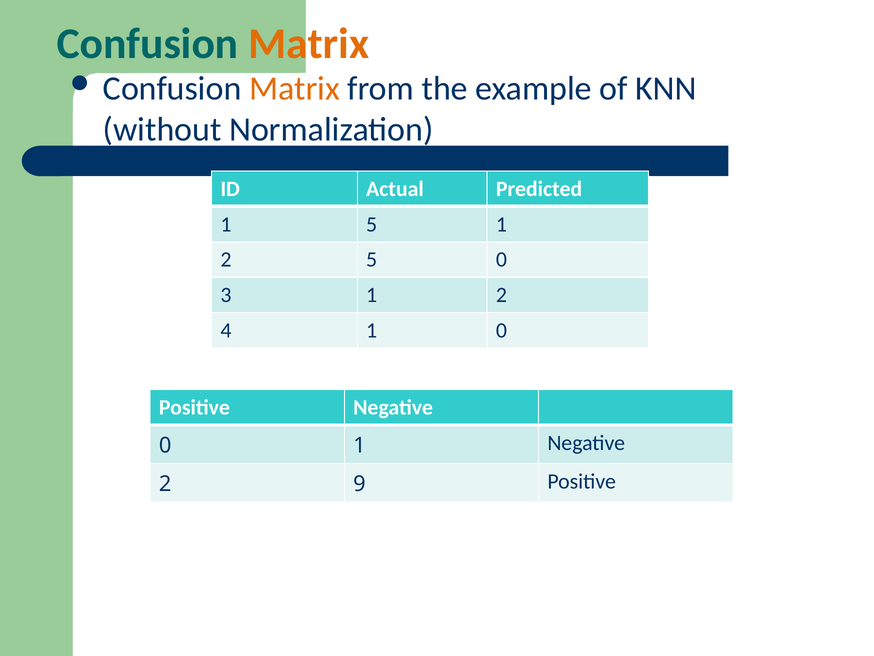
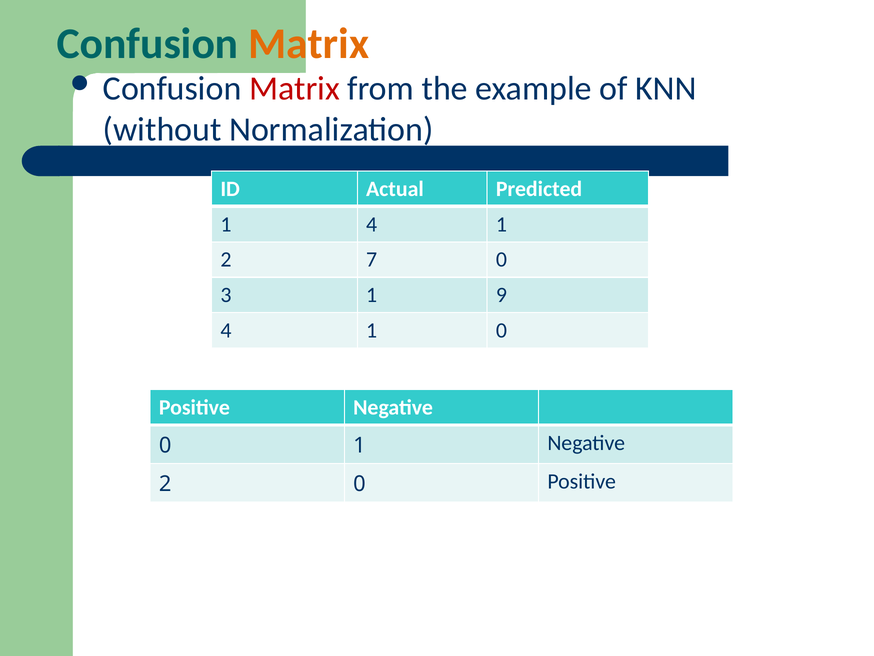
Matrix colour: orange -> red (294, 89)
1 5: 5 -> 4 (372, 224)
2 5: 5 -> 7 (372, 260)
3 1 2: 2 -> 9 (501, 295)
2 9: 9 -> 0 (359, 484)
